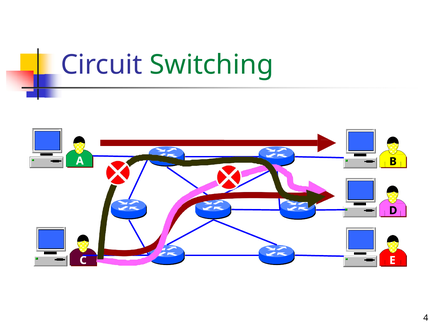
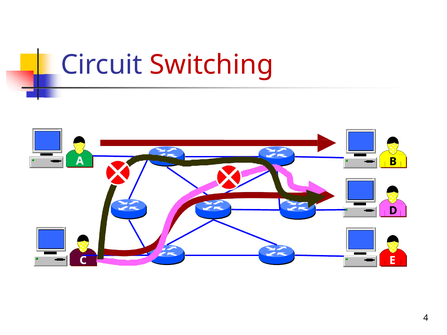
Switching colour: green -> red (212, 65)
